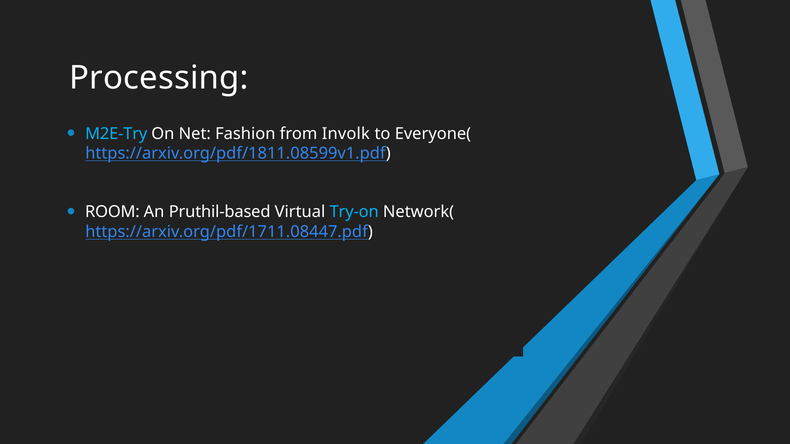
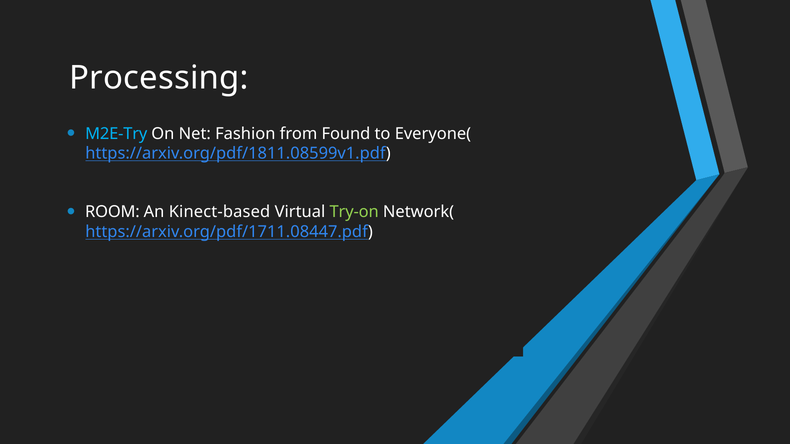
Involk: Involk -> Found (346, 134)
Pruthil-based: Pruthil-based -> Kinect-based (219, 212)
Try-on colour: light blue -> light green (354, 212)
